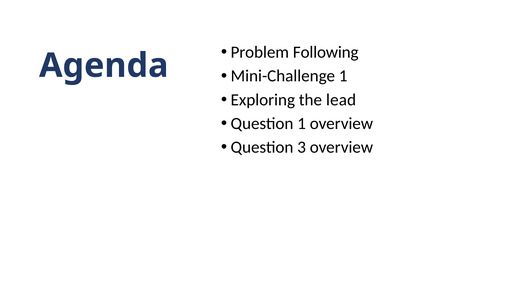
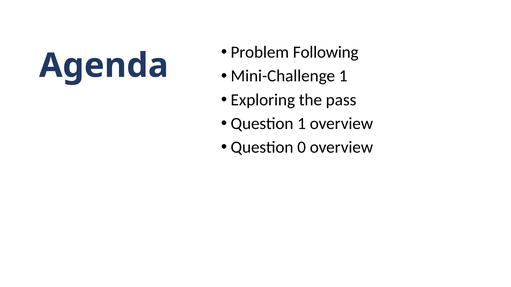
lead: lead -> pass (341, 100)
3: 3 -> 0 (302, 147)
